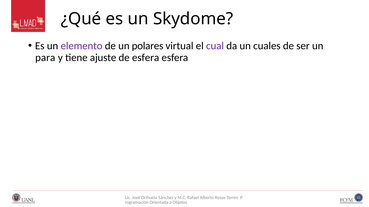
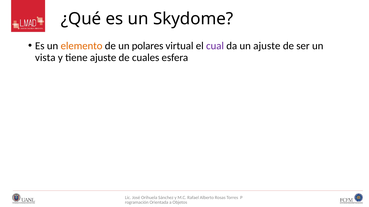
elemento colour: purple -> orange (82, 46)
un cuales: cuales -> ajuste (267, 46)
para: para -> vista (45, 58)
de esfera: esfera -> cuales (146, 58)
